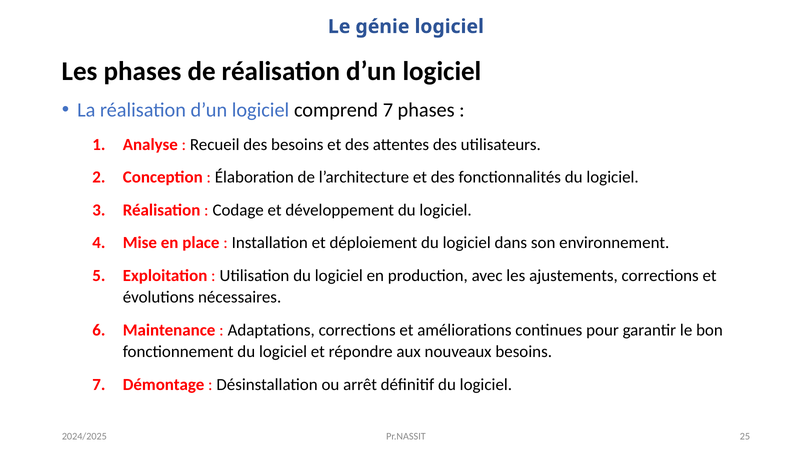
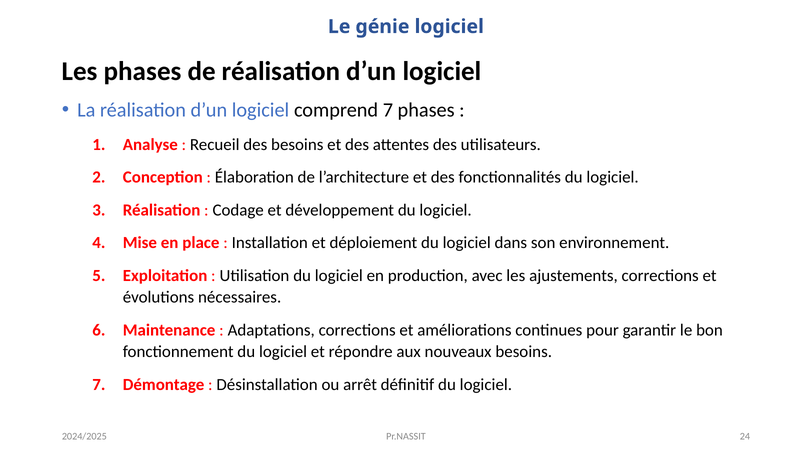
25: 25 -> 24 (745, 436)
